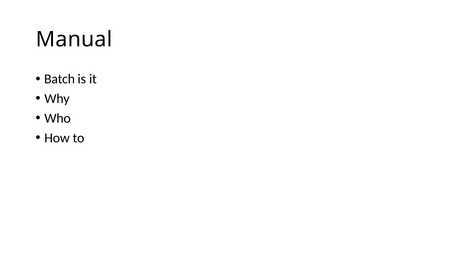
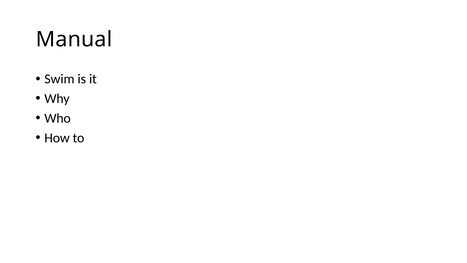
Batch: Batch -> Swim (59, 79)
